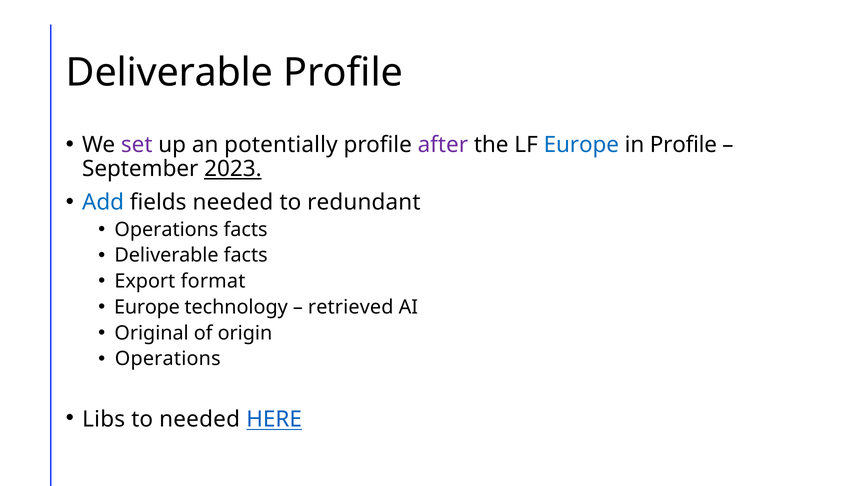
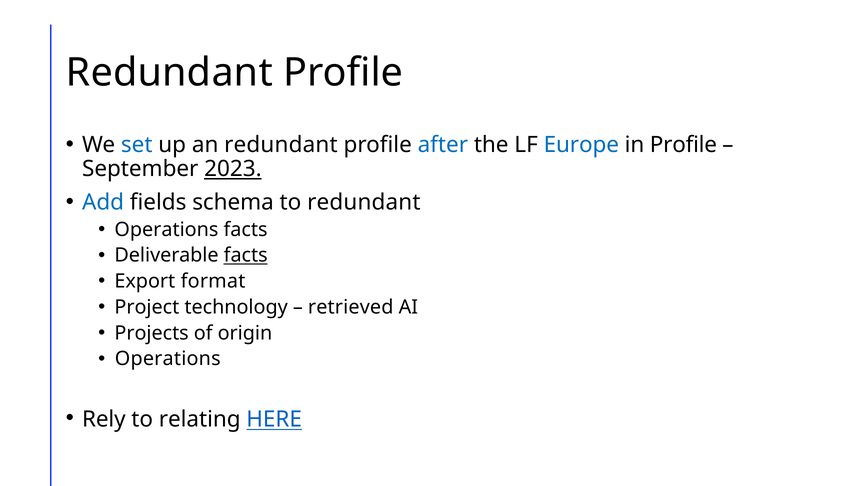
Deliverable: Deliverable -> Redundant (169, 73)
set colour: purple -> blue (137, 145)
an potentially: potentially -> redundant (281, 145)
after colour: purple -> blue (443, 145)
fields needed: needed -> schema (233, 202)
facts underline: none -> present (246, 255)
Europe: Europe -> Project (147, 307)
Original: Original -> Projects (152, 333)
Libs: Libs -> Rely (104, 419)
to needed: needed -> relating (200, 419)
